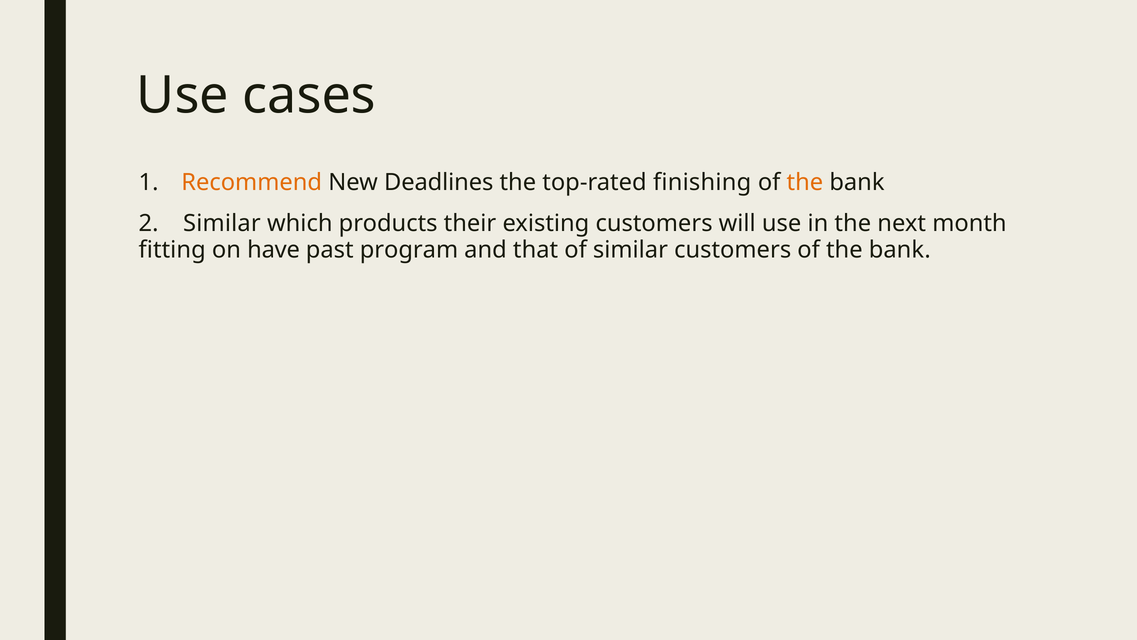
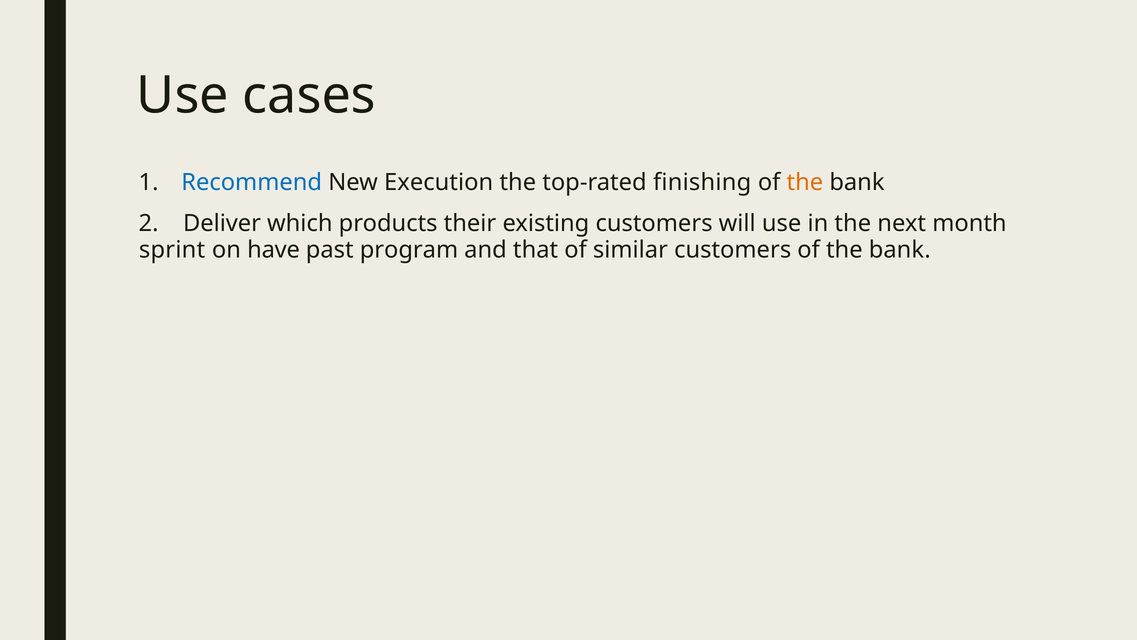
Recommend colour: orange -> blue (252, 182)
Deadlines: Deadlines -> Execution (439, 182)
2 Similar: Similar -> Deliver (222, 223)
fitting: fitting -> sprint (172, 250)
